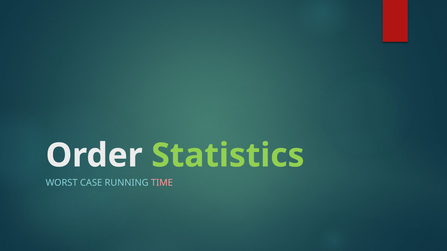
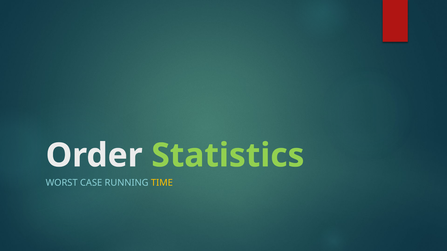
TIME colour: pink -> yellow (162, 183)
